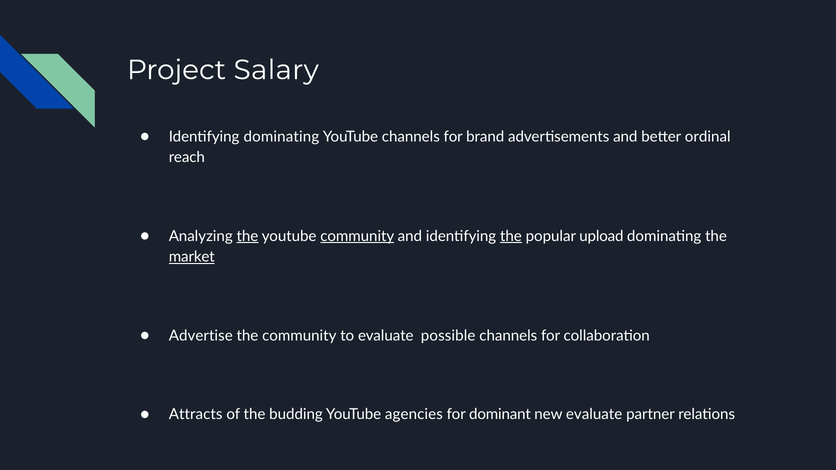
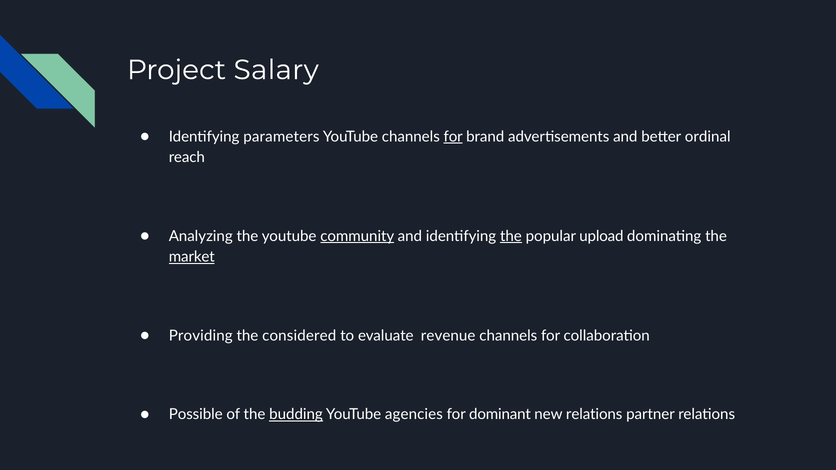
Identifying dominating: dominating -> parameters (281, 137)
for underline: none -> present (453, 137)
the underline: present -> none (247, 236)
Advertise: Advertise -> Providing (201, 336)
the community: community -> considered (299, 336)
possible: possible -> revenue (448, 336)
Attracts: Attracts -> Possible (196, 415)
budding underline: none -> present (296, 415)
new evaluate: evaluate -> relations (594, 415)
